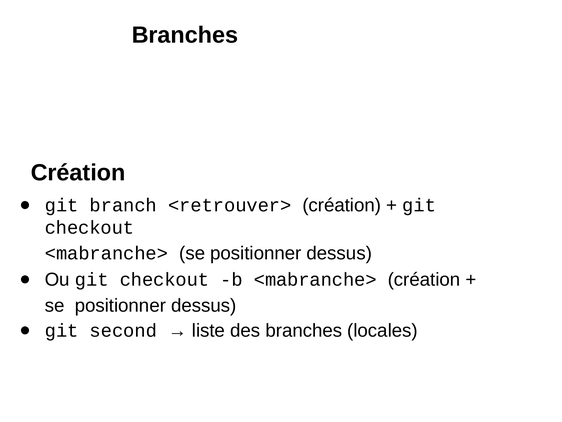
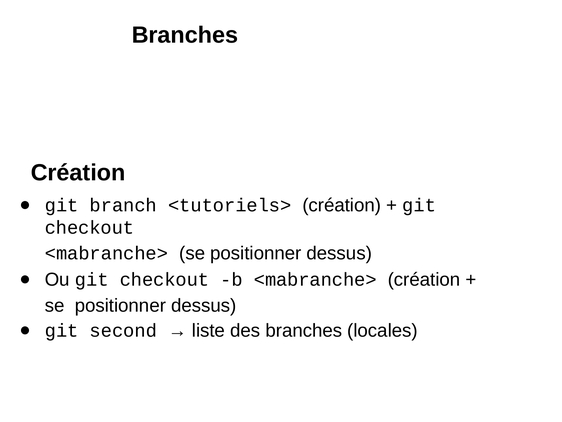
<retrouver>: <retrouver> -> <tutoriels> (230, 205)
